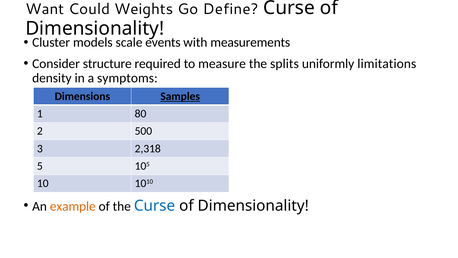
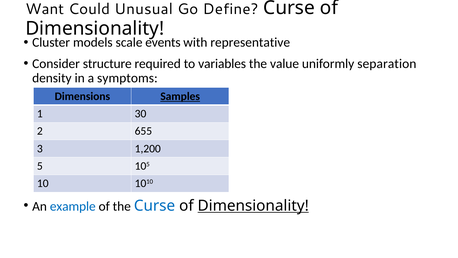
Weights: Weights -> Unusual (144, 9)
measurements: measurements -> representative (250, 42)
measure: measure -> variables (222, 64)
splits: splits -> value (285, 64)
limitations: limitations -> separation (387, 64)
80: 80 -> 30 (141, 114)
500: 500 -> 655 (143, 131)
2,318: 2,318 -> 1,200 (148, 148)
example colour: orange -> blue (73, 206)
Dimensionality underline: none -> present (253, 205)
